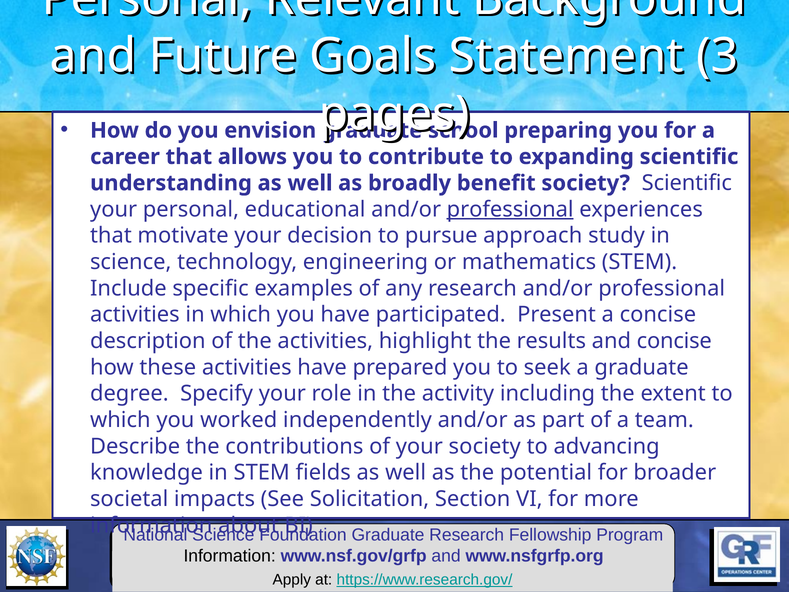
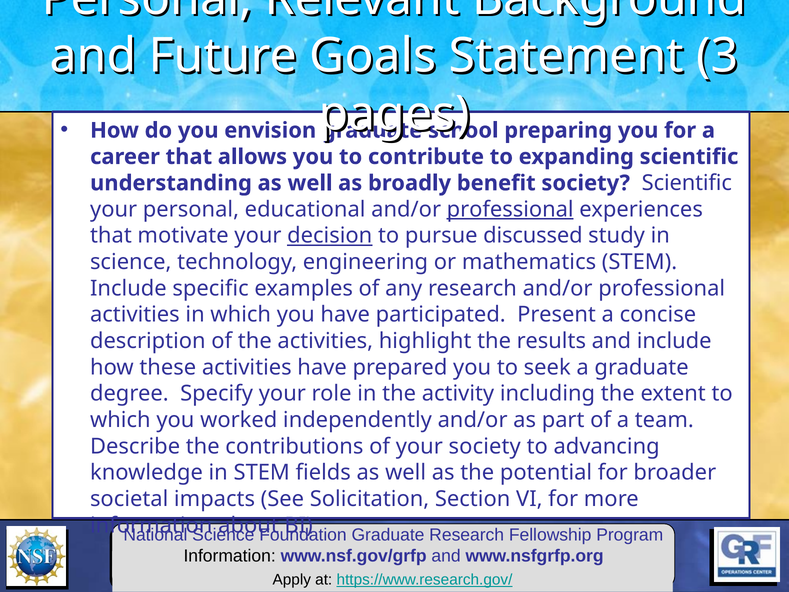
decision underline: none -> present (330, 236)
approach: approach -> discussed (533, 236)
and concise: concise -> include (674, 341)
